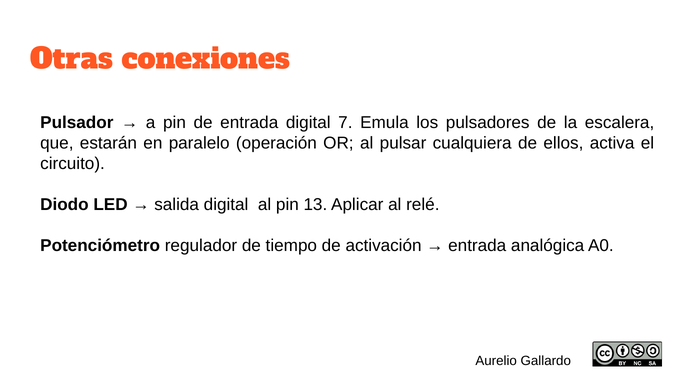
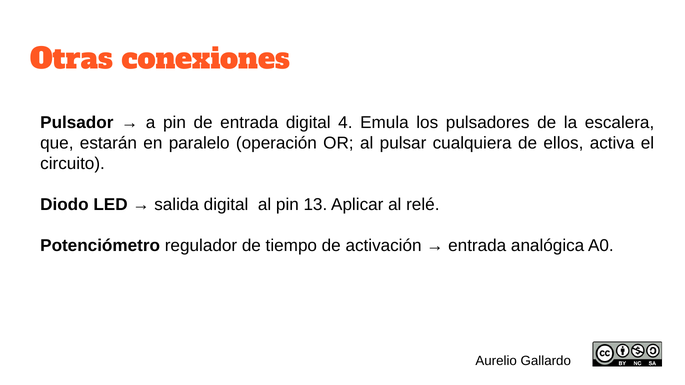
7: 7 -> 4 (345, 122)
